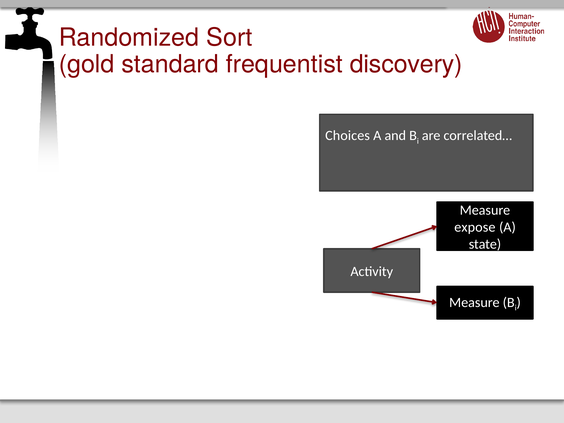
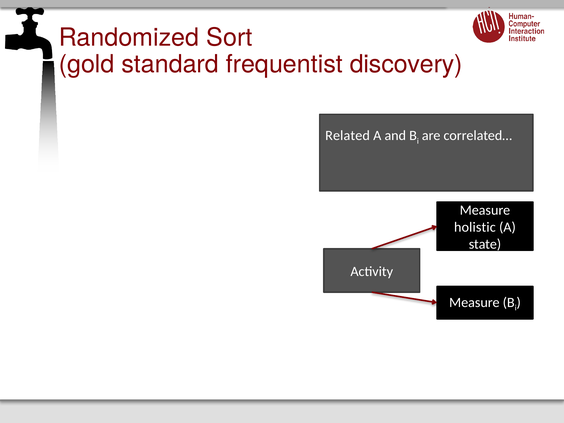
Choices: Choices -> Related (348, 136)
expose: expose -> holistic (475, 227)
